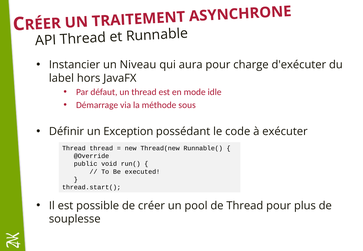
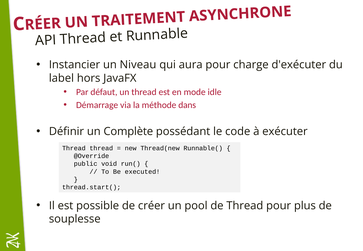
sous: sous -> dans (187, 105)
Exception: Exception -> Complète (128, 132)
